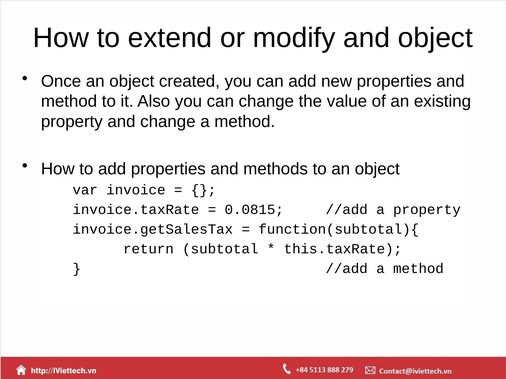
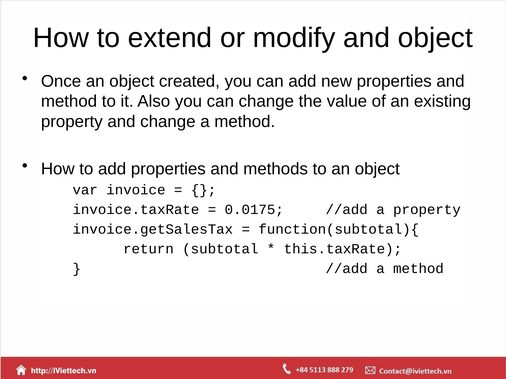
0.0815: 0.0815 -> 0.0175 (254, 210)
